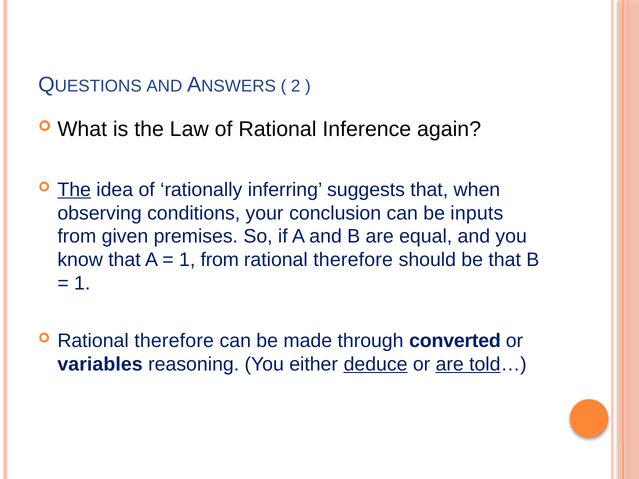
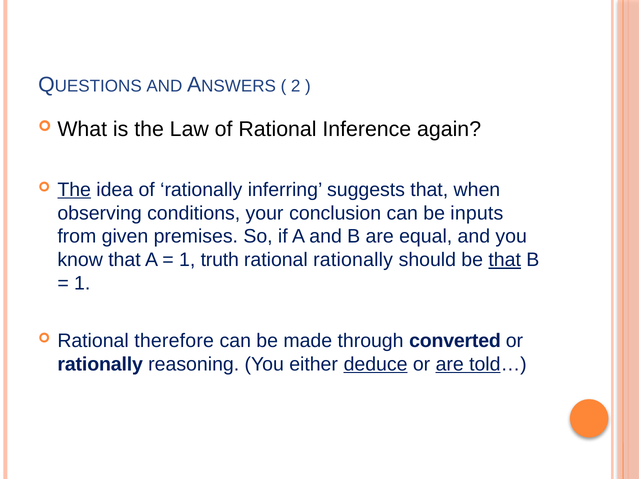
1 from: from -> truth (220, 260)
therefore: therefore -> rationally (353, 260)
that underline: none -> present (505, 260)
variables: variables -> rationally (100, 364)
